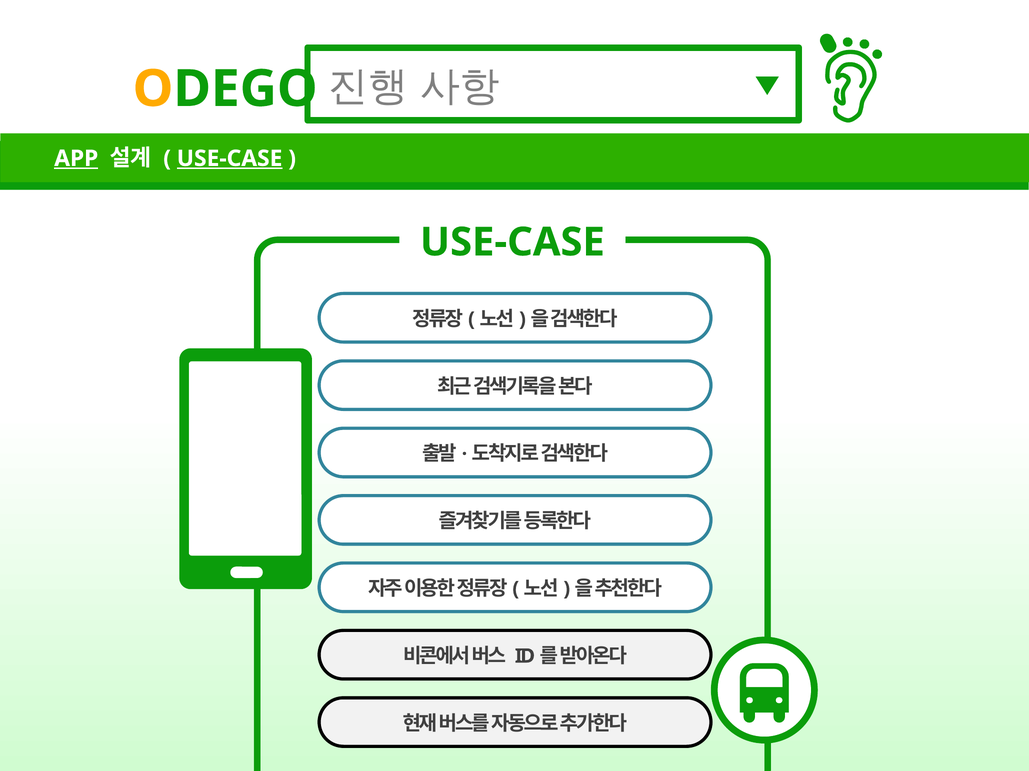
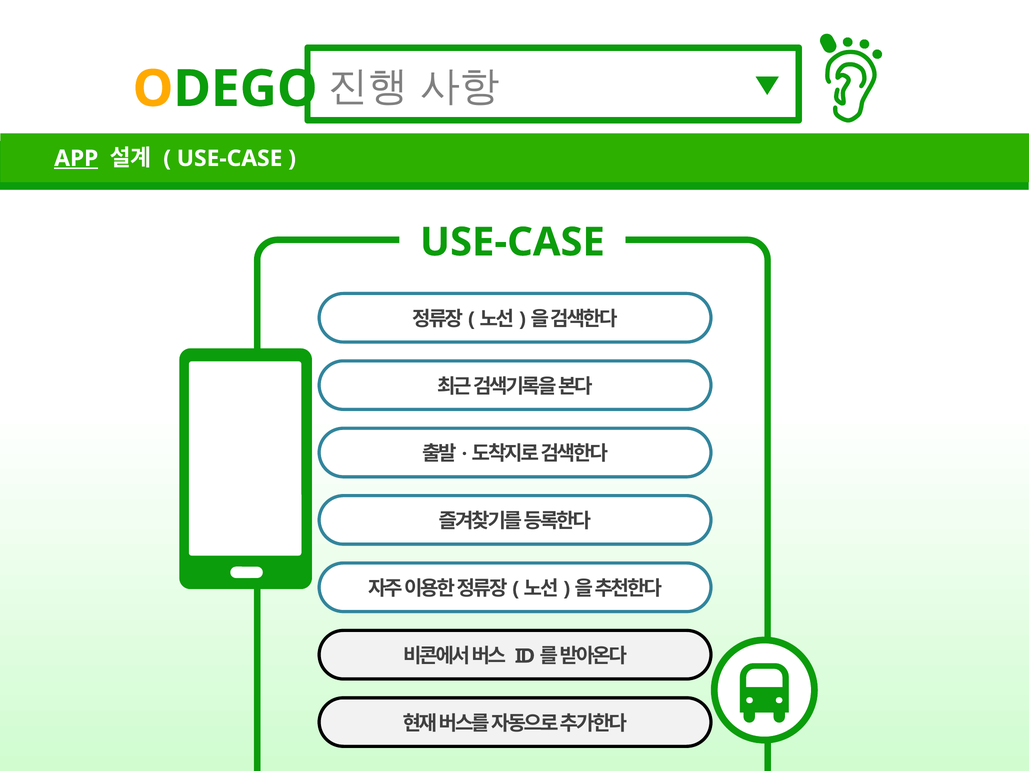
USE-CASE underline: present -> none (230, 159)
